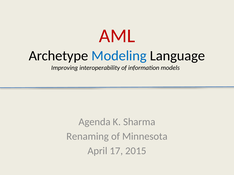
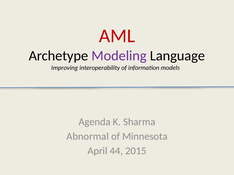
Modeling colour: blue -> purple (119, 56)
Renaming: Renaming -> Abnormal (88, 137)
17: 17 -> 44 (116, 151)
